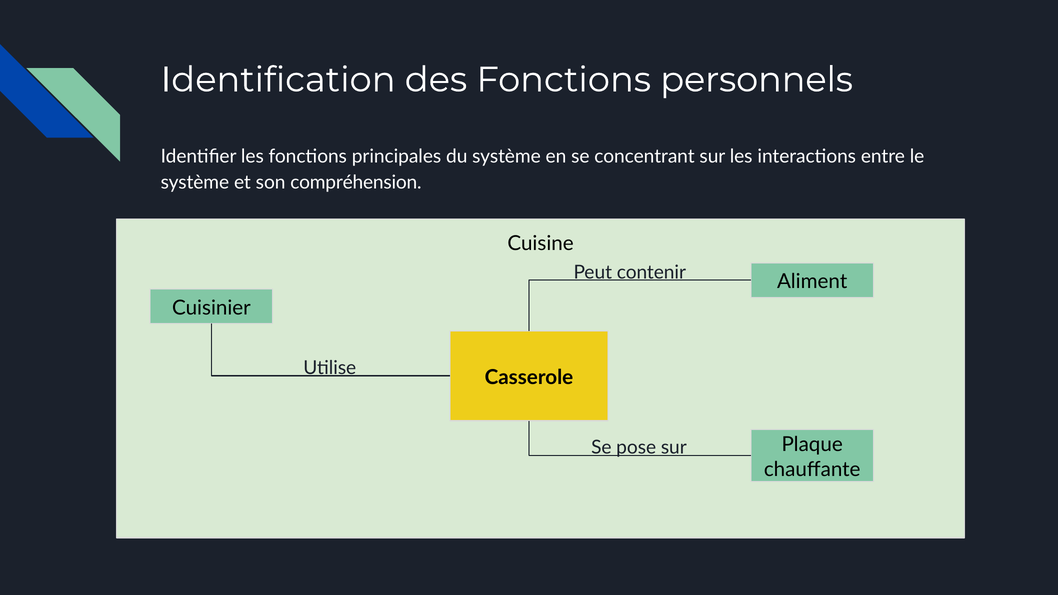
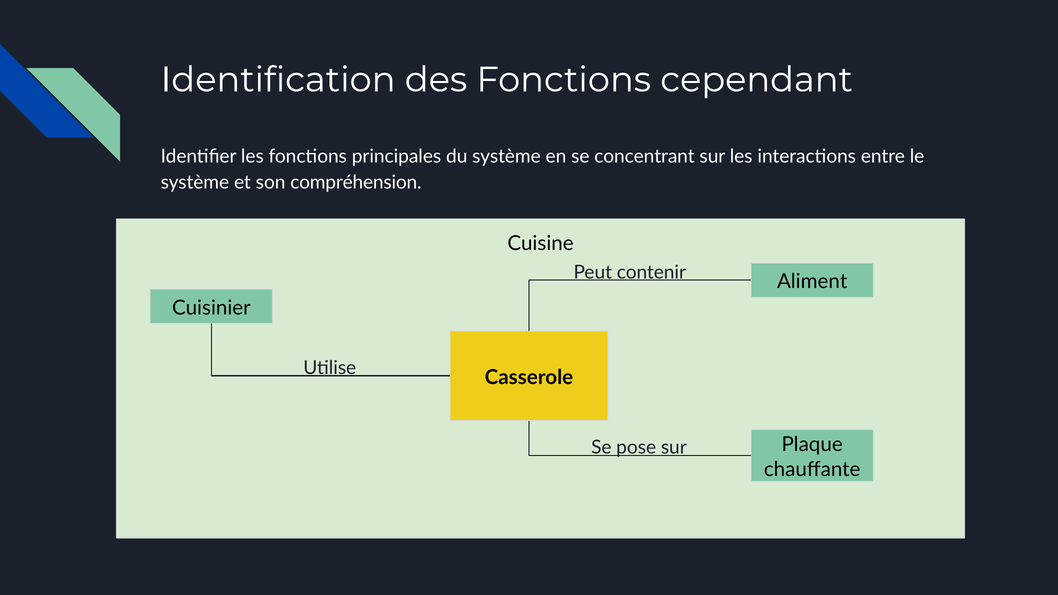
personnels: personnels -> cependant (757, 80)
